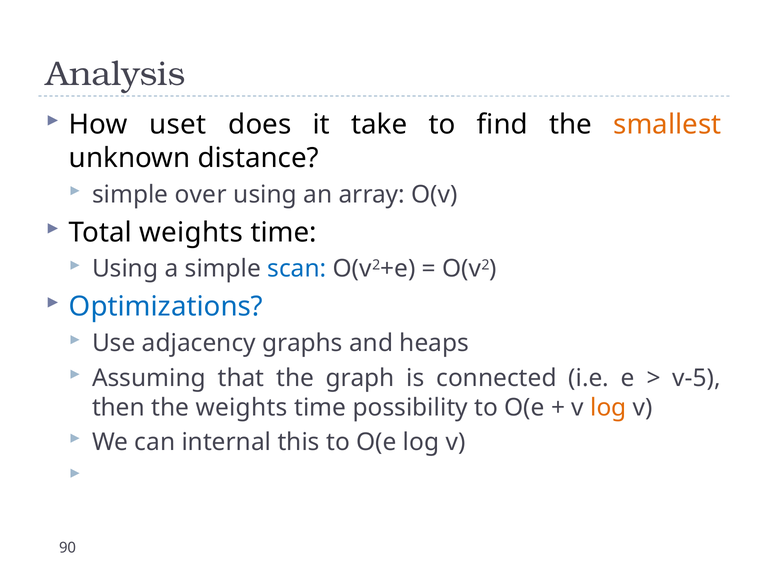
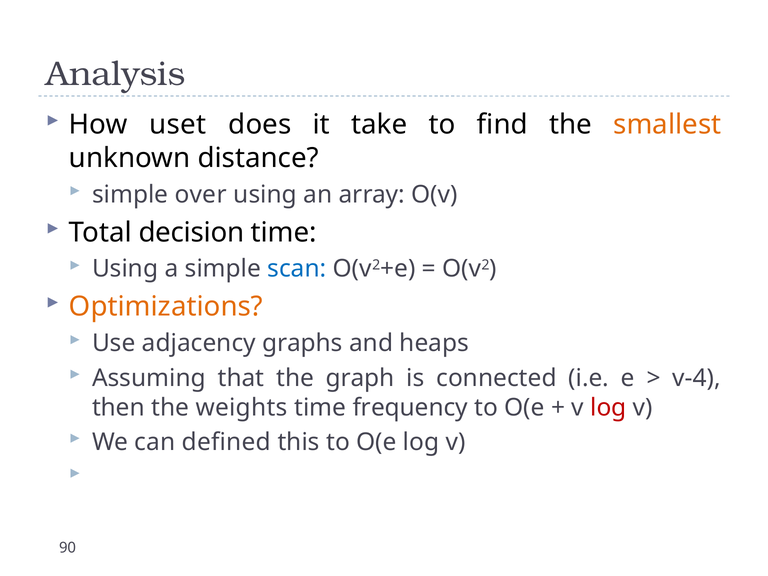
Total weights: weights -> decision (191, 232)
Optimizations colour: blue -> orange (166, 307)
v-5: v-5 -> v-4 (697, 378)
possibility: possibility -> frequency (410, 407)
log colour: orange -> red (608, 407)
internal: internal -> defined (226, 442)
